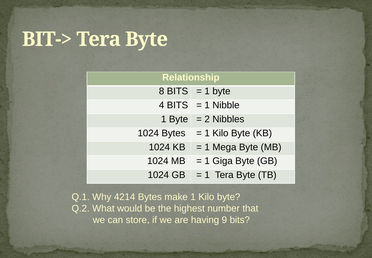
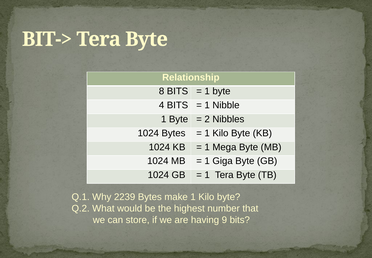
4214: 4214 -> 2239 (125, 197)
